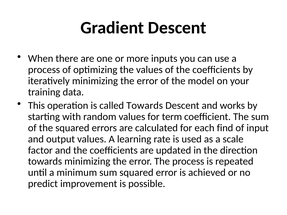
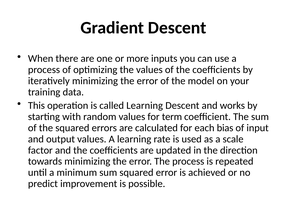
called Towards: Towards -> Learning (145, 106)
find: find -> bias (225, 128)
